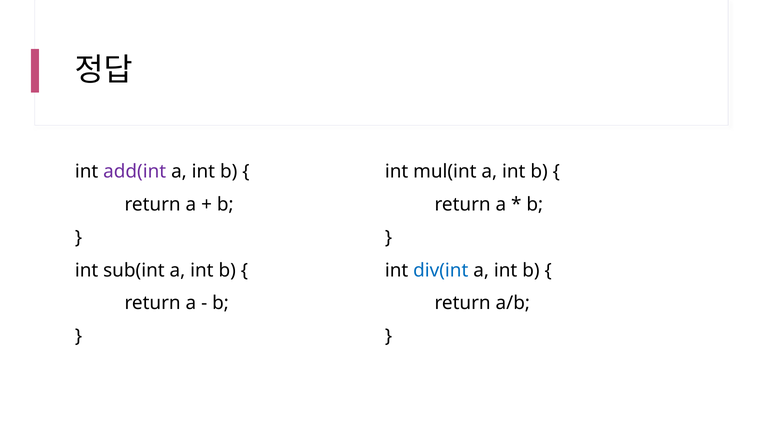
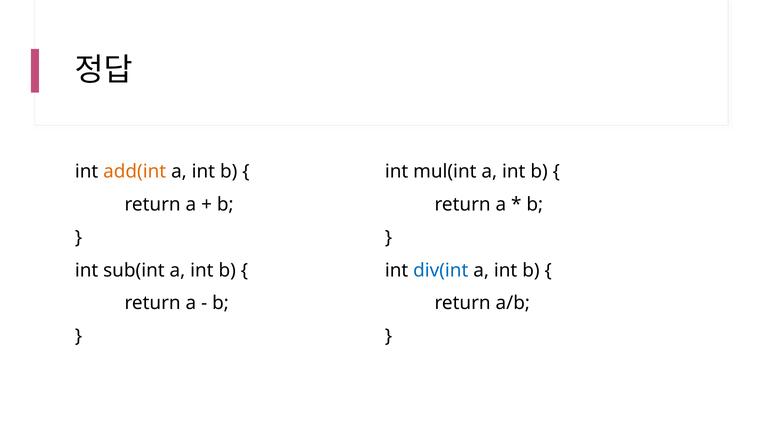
add(int colour: purple -> orange (135, 172)
